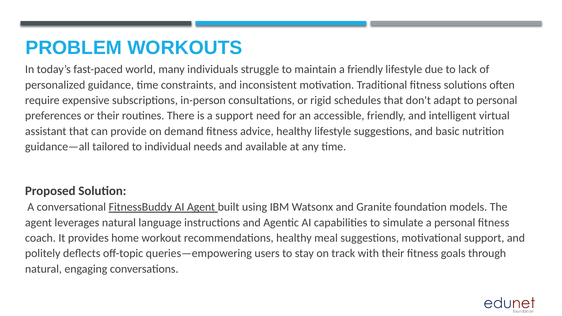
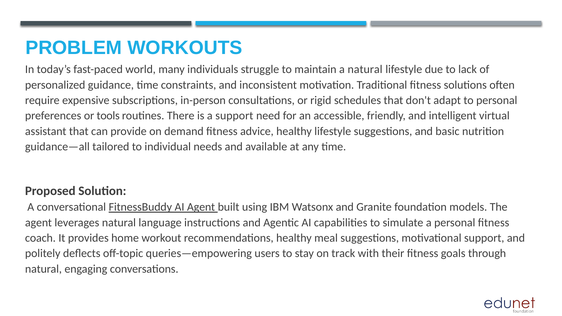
a friendly: friendly -> natural (365, 69)
or their: their -> tools (108, 116)
